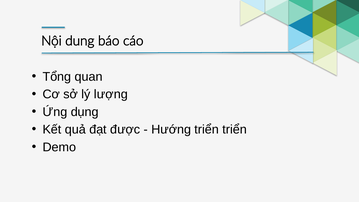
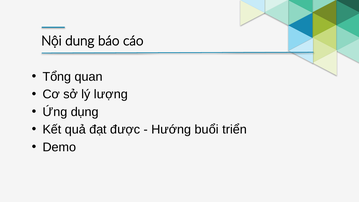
Hướng triển: triển -> buổi (207, 129)
